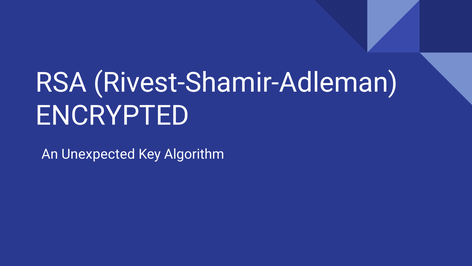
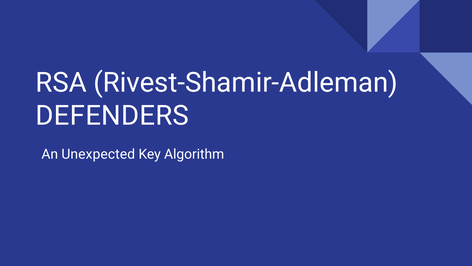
ENCRYPTED: ENCRYPTED -> DEFENDERS (112, 116)
